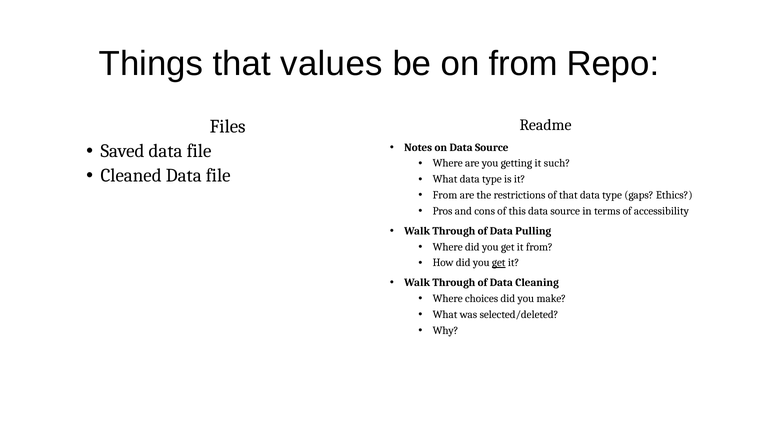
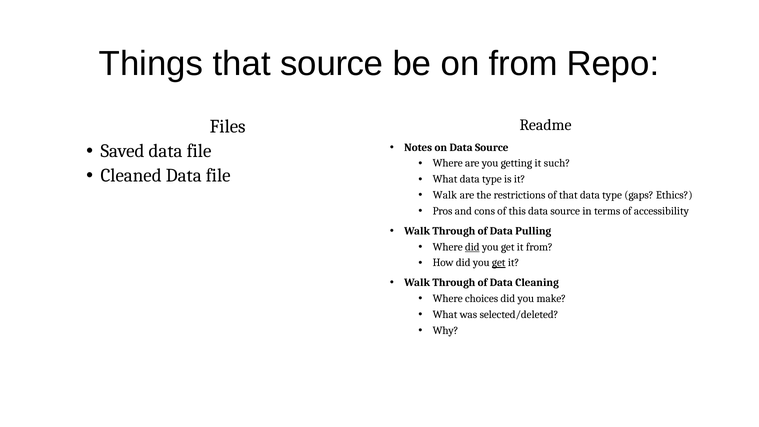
that values: values -> source (332, 64)
From: From -> Walk (445, 195)
did underline: none -> present (472, 247)
